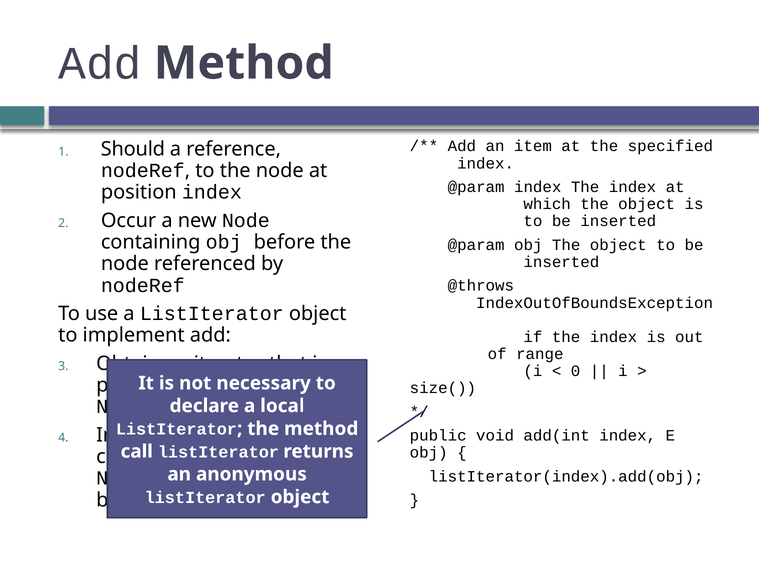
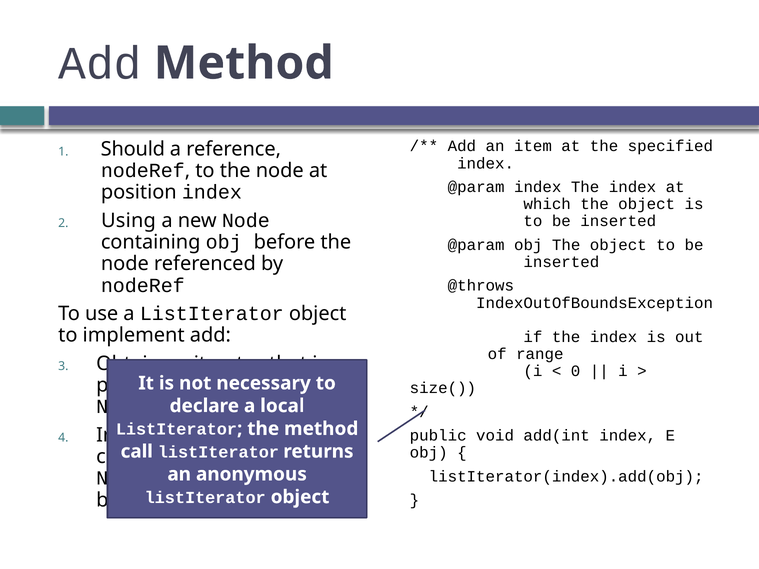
Occur: Occur -> Using (128, 221)
